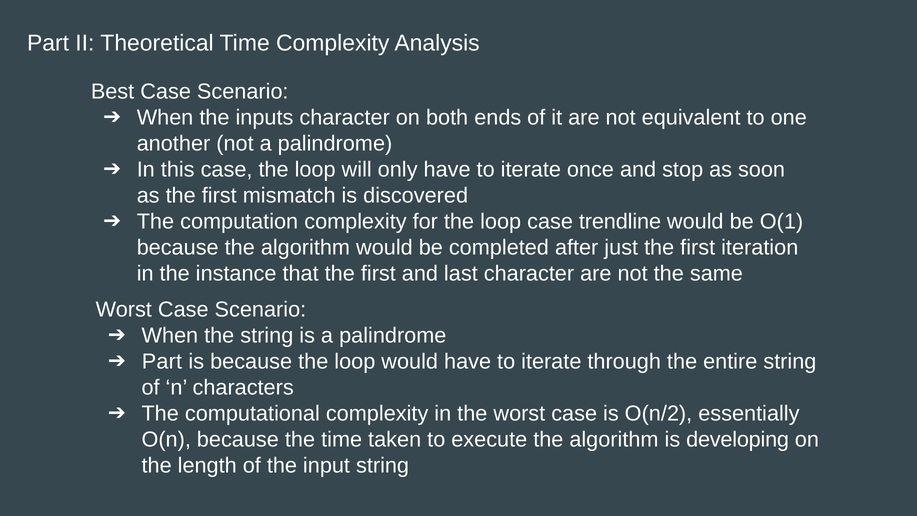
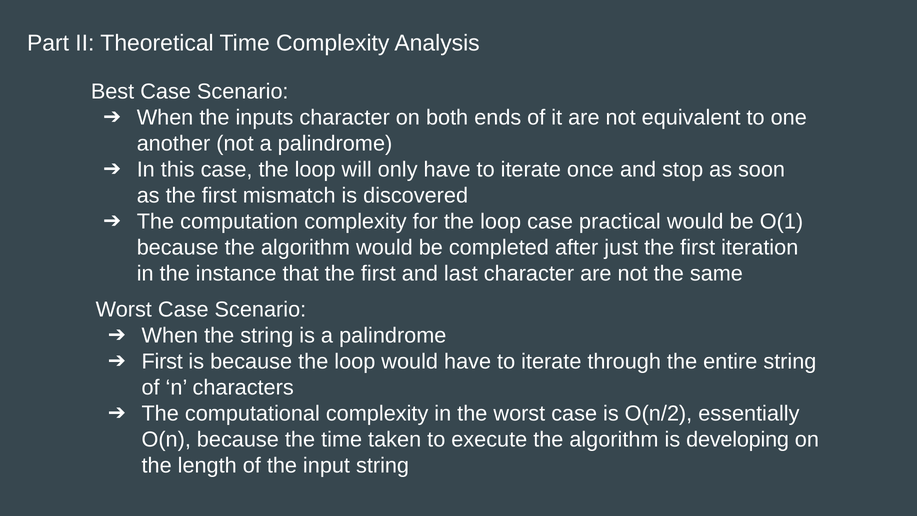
trendline: trendline -> practical (620, 221)
Part: Part -> First (162, 362)
